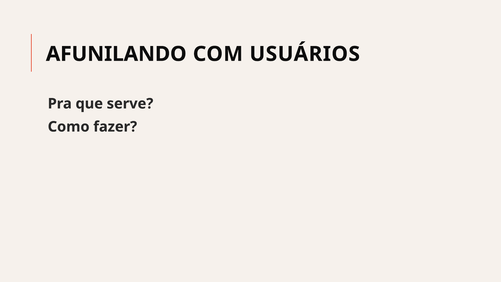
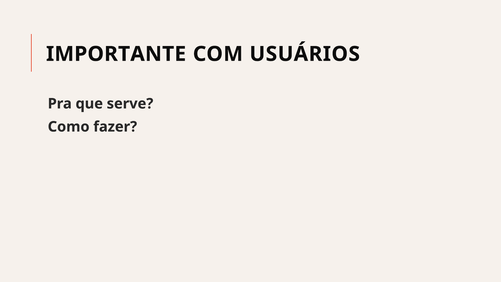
AFUNILANDO: AFUNILANDO -> IMPORTANTE (116, 54)
